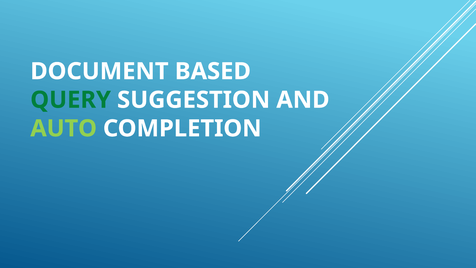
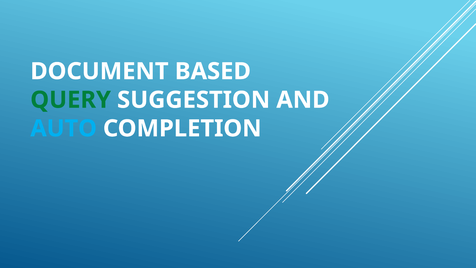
AUTO colour: light green -> light blue (64, 128)
